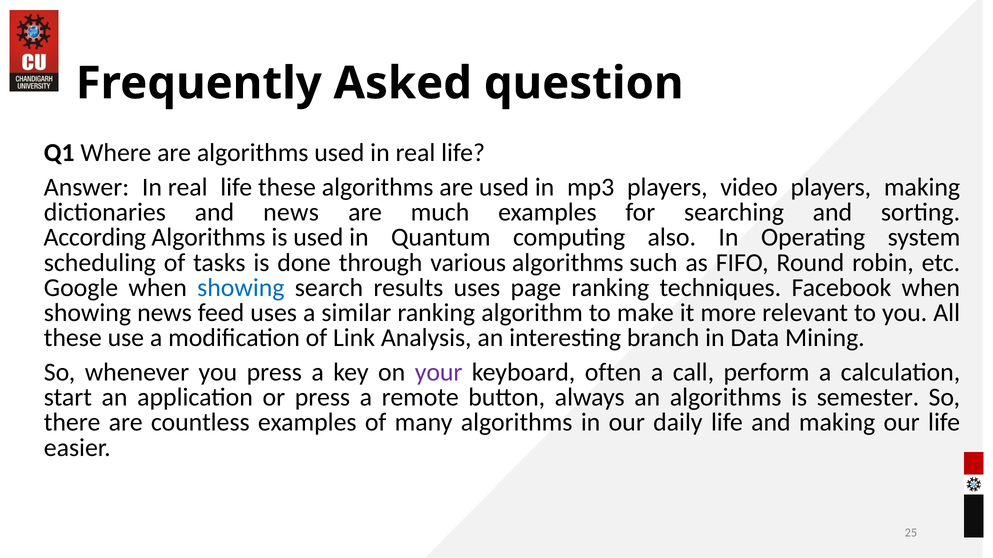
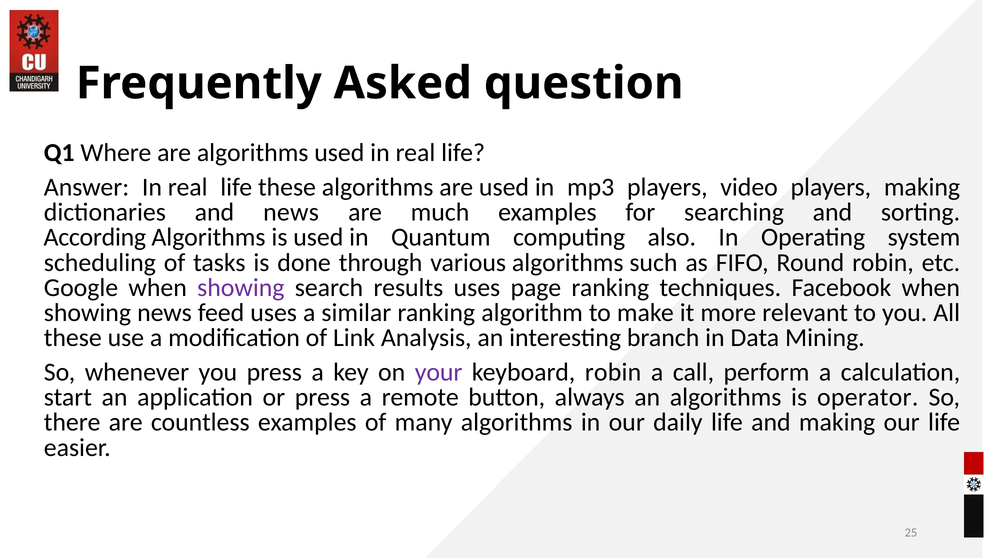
showing colour: blue -> purple (241, 288)
keyboard often: often -> robin (613, 373)
semester: semester -> operator (868, 398)
